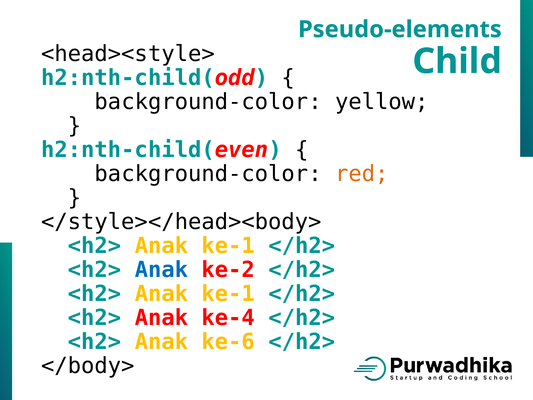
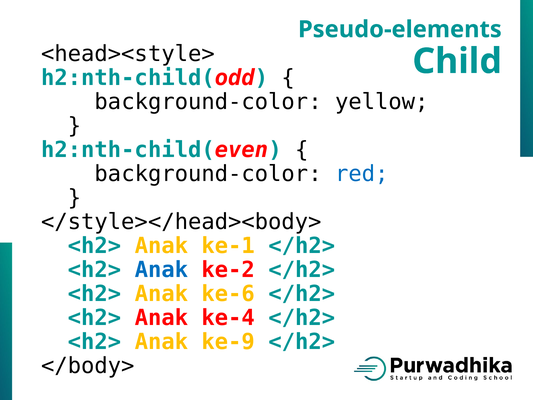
red colour: orange -> blue (362, 174)
ke-1: ke-1 -> ke-6 (228, 294)
ke-6: ke-6 -> ke-9 (228, 342)
